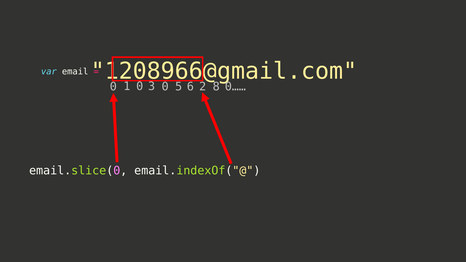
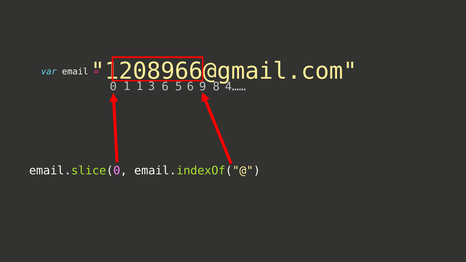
1 0: 0 -> 1 (140, 86)
3 0: 0 -> 6 (165, 87)
2: 2 -> 9 (203, 87)
0……: 0…… -> 4…… (235, 87)
